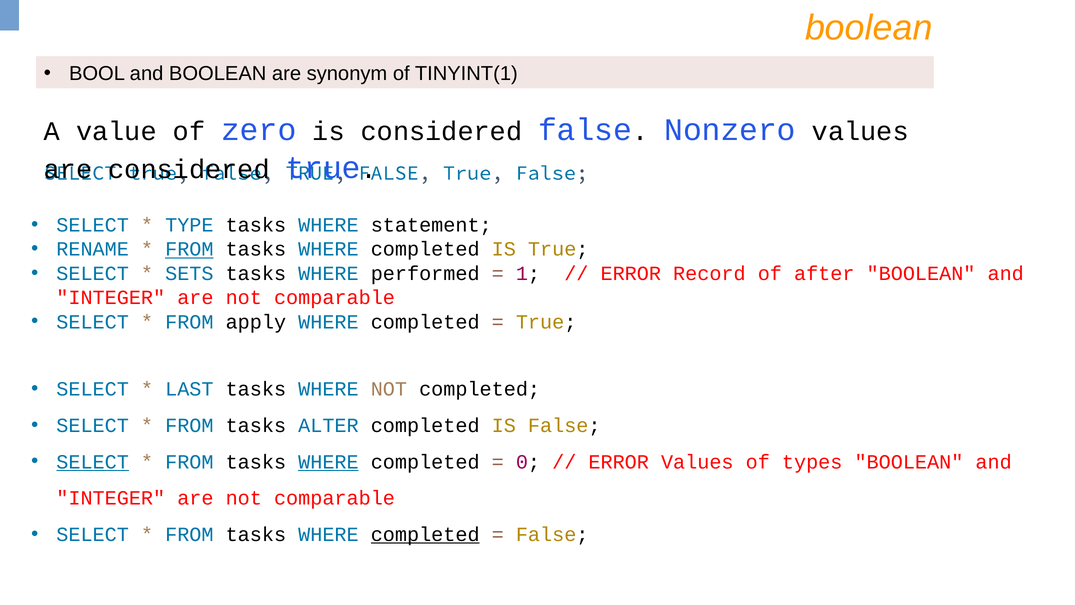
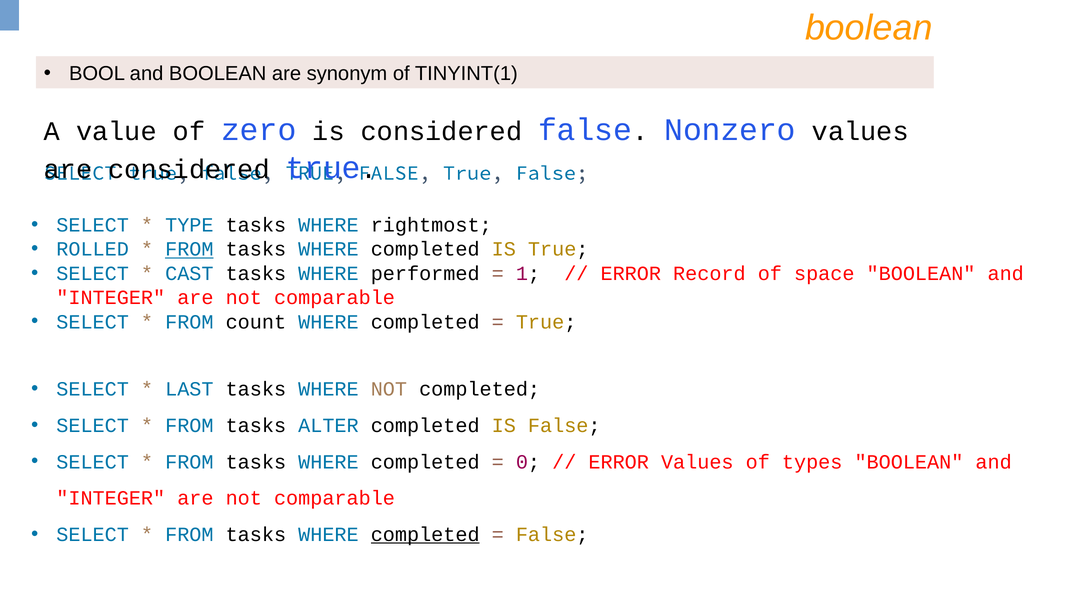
statement: statement -> rightmost (431, 225)
RENAME: RENAME -> ROLLED (93, 249)
SETS: SETS -> CAST (189, 273)
after: after -> space (824, 273)
apply: apply -> count (256, 322)
SELECT underline: present -> none (93, 462)
WHERE underline: present -> none (328, 462)
